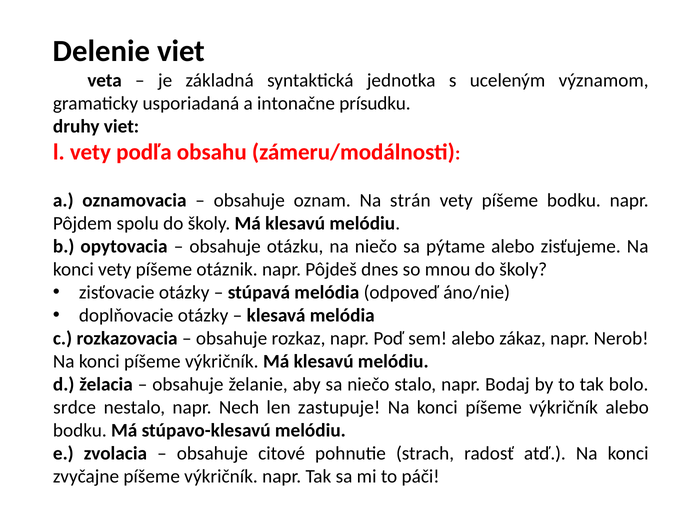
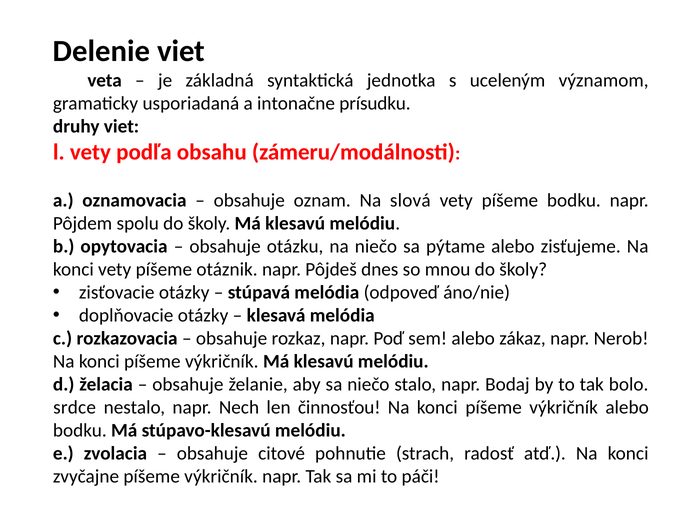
strán: strán -> slová (410, 200)
zastupuje: zastupuje -> činnosťou (339, 408)
